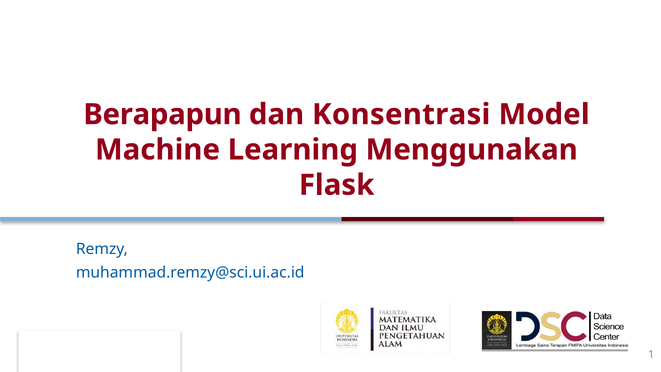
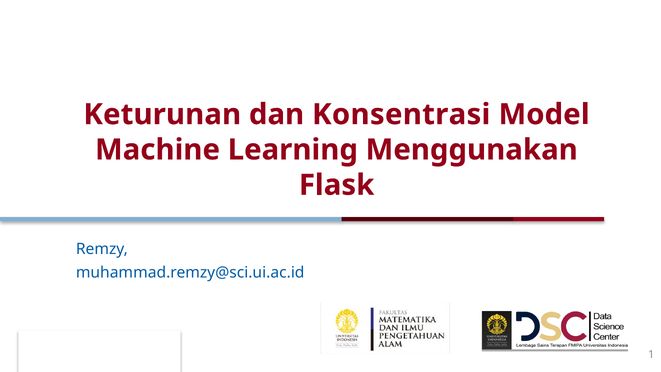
Berapapun: Berapapun -> Keturunan (162, 114)
